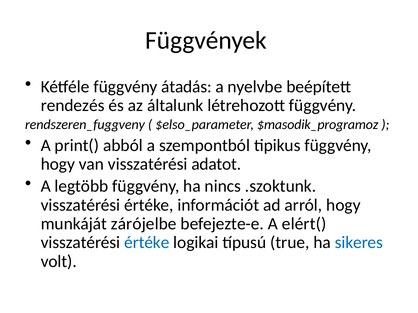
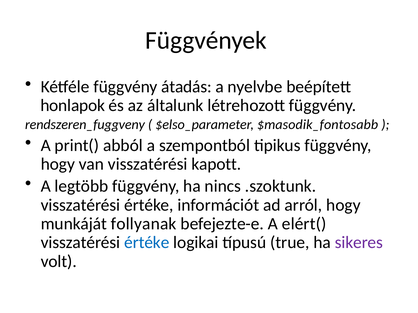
rendezés: rendezés -> honlapok (73, 106)
$masodik_programoz: $masodik_programoz -> $masodik_fontosabb (318, 125)
adatot: adatot -> kapott (216, 164)
zárójelbe: zárójelbe -> follyanak (144, 224)
sikeres colour: blue -> purple (359, 243)
